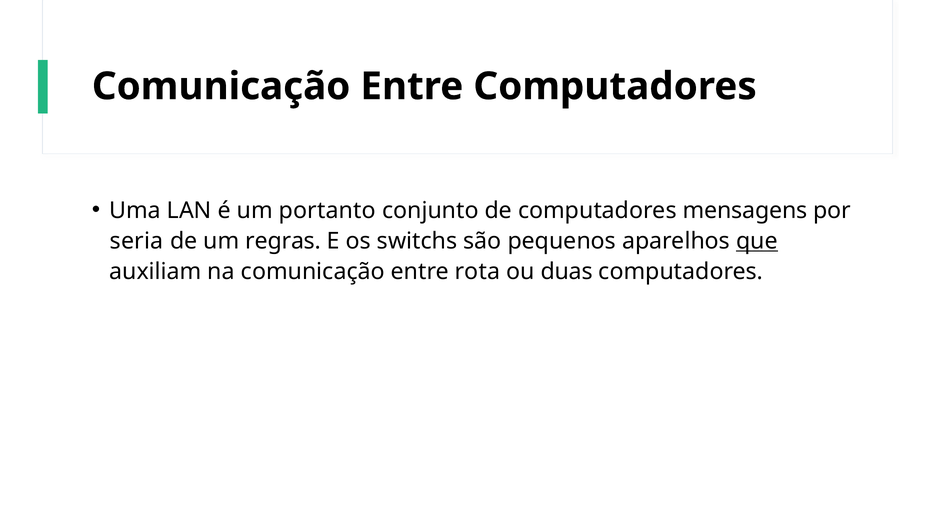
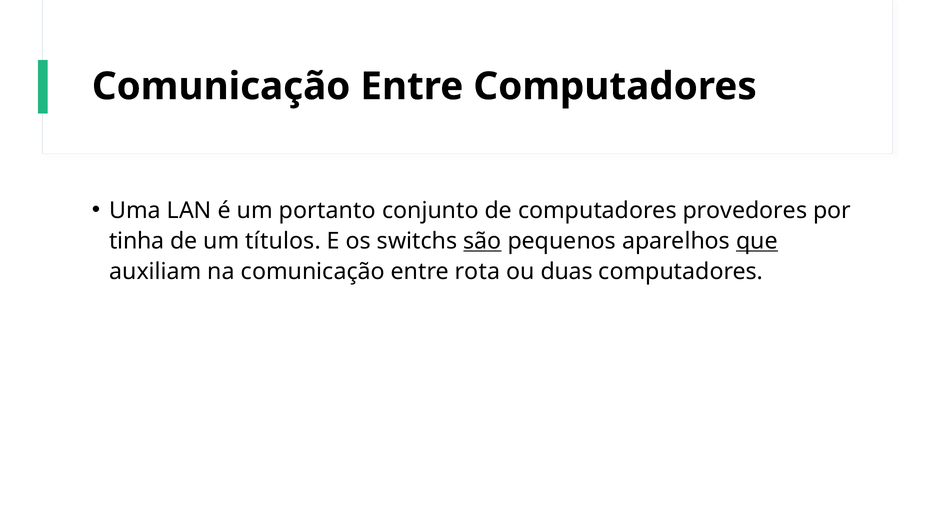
mensagens: mensagens -> provedores (745, 210)
seria: seria -> tinha (137, 241)
regras: regras -> títulos (283, 241)
são underline: none -> present (482, 241)
